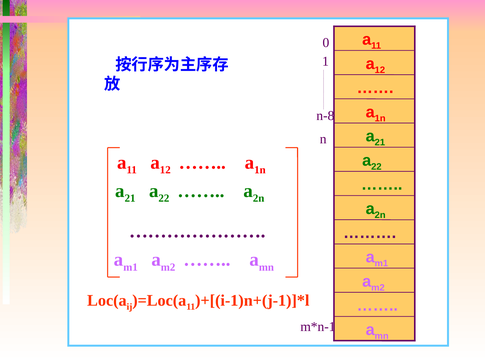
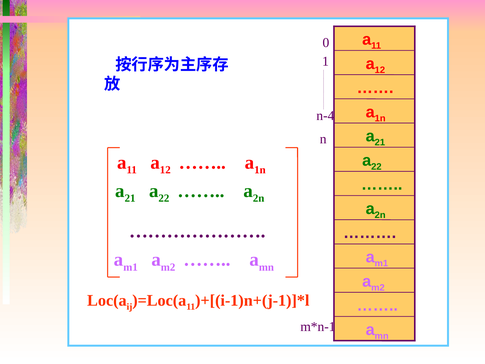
n-8: n-8 -> n-4 (325, 115)
